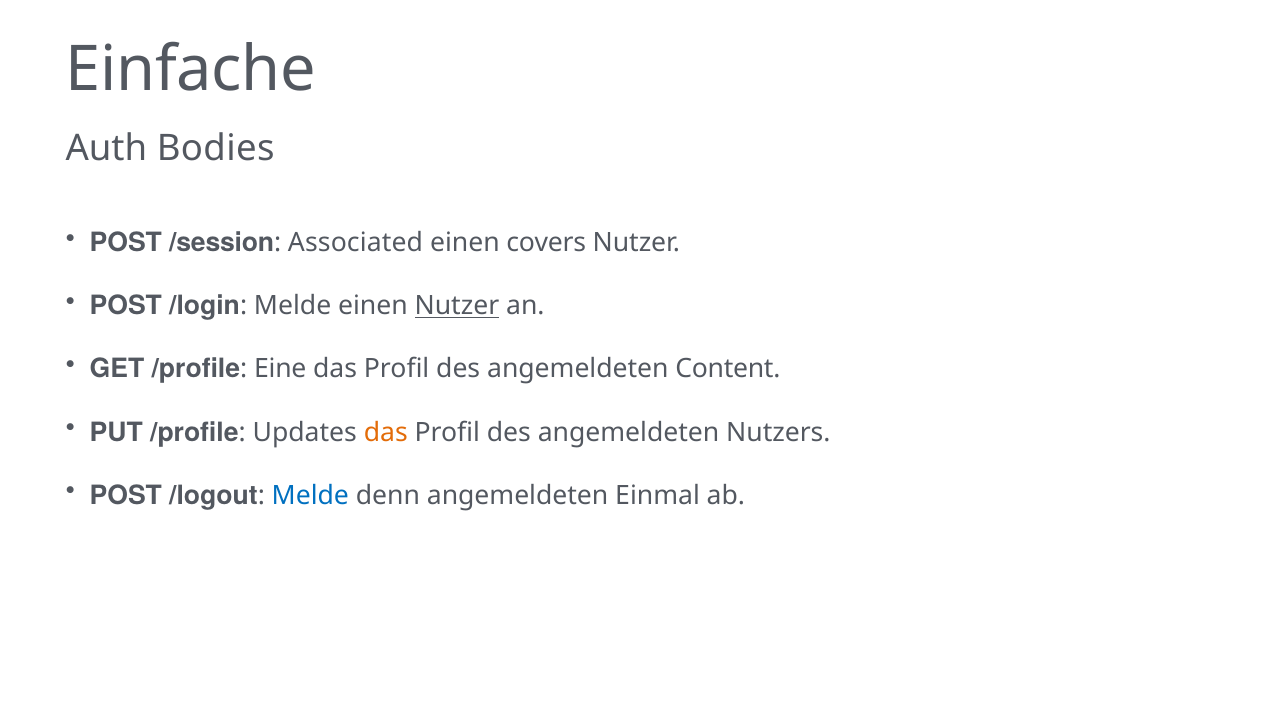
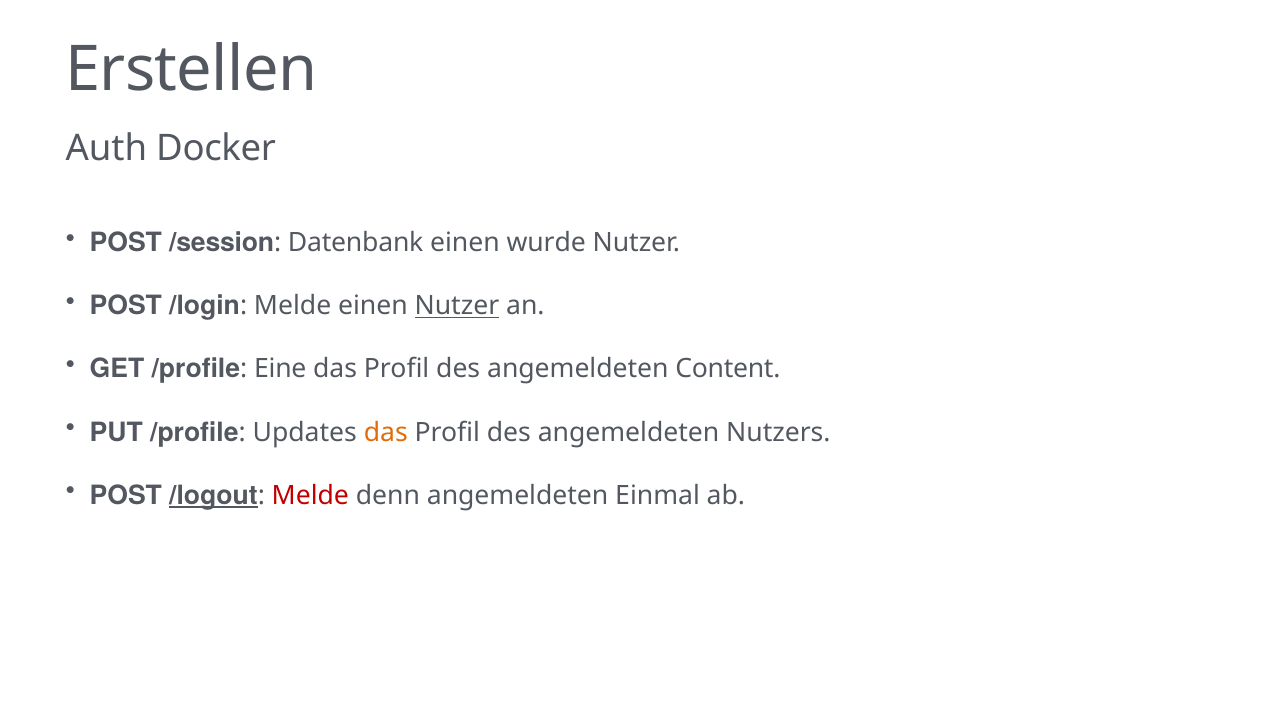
Einfache: Einfache -> Erstellen (191, 70)
Bodies: Bodies -> Docker (216, 148)
Associated: Associated -> Datenbank (356, 243)
covers: covers -> wurde (546, 243)
/logout underline: none -> present (213, 495)
Melde colour: blue -> red (310, 495)
